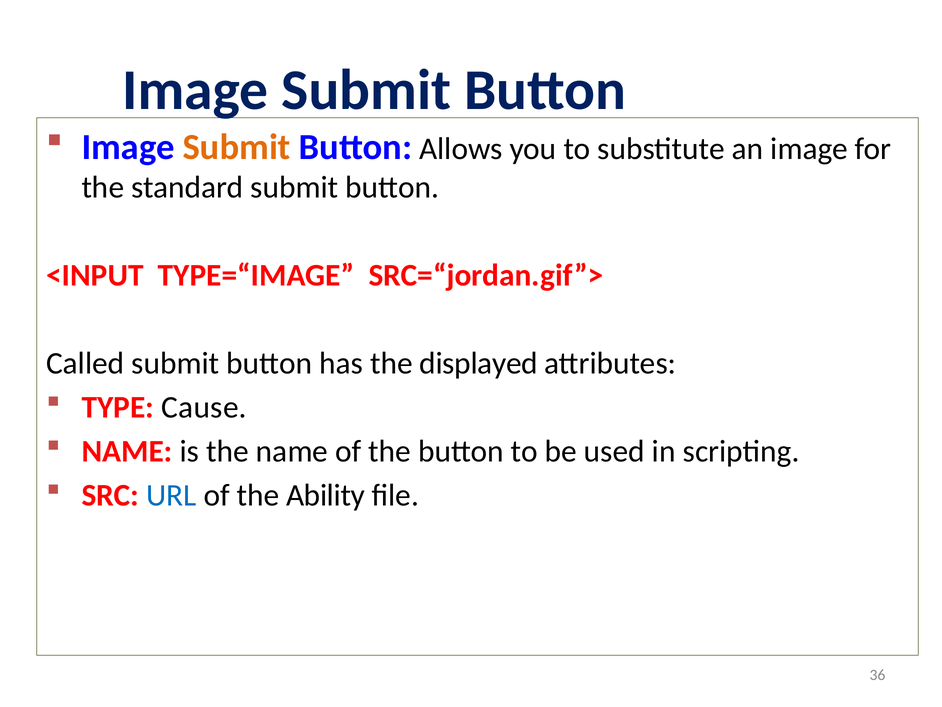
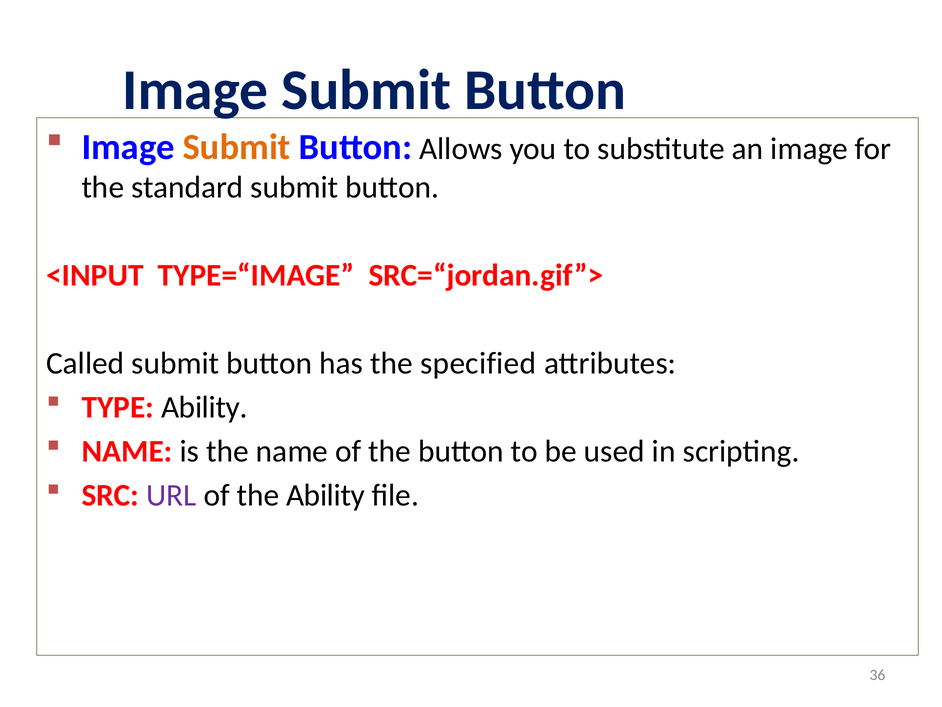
displayed: displayed -> specified (478, 363)
TYPE Cause: Cause -> Ability (204, 407)
URL colour: blue -> purple (171, 495)
